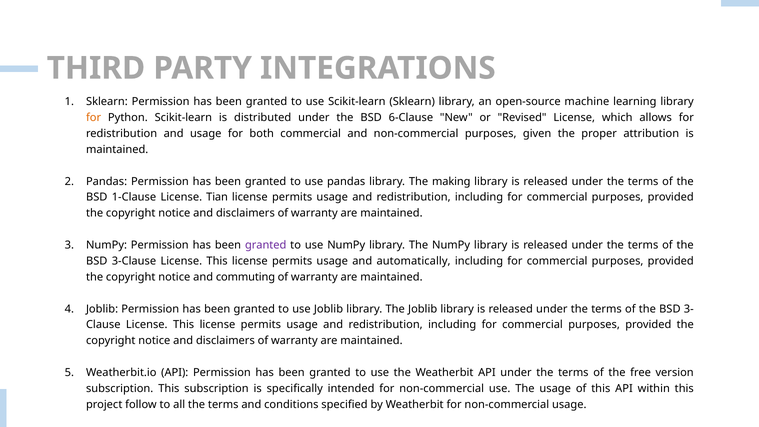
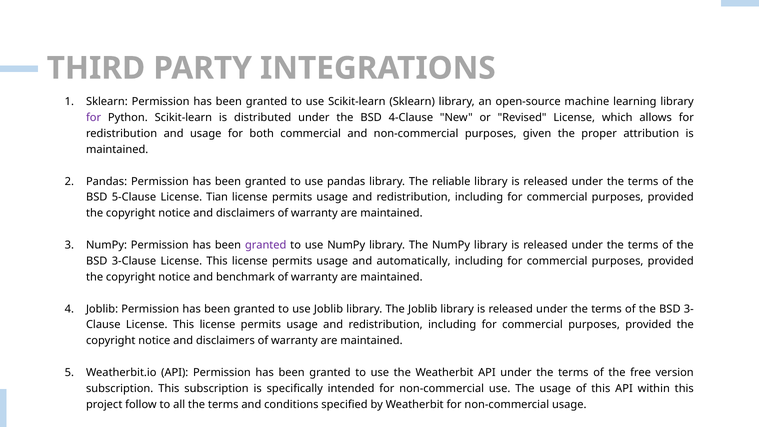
for colour: orange -> purple (94, 118)
6-Clause: 6-Clause -> 4-Clause (411, 118)
making: making -> reliable (451, 181)
1-Clause: 1-Clause -> 5-Clause (134, 197)
commuting: commuting -> benchmark (245, 277)
